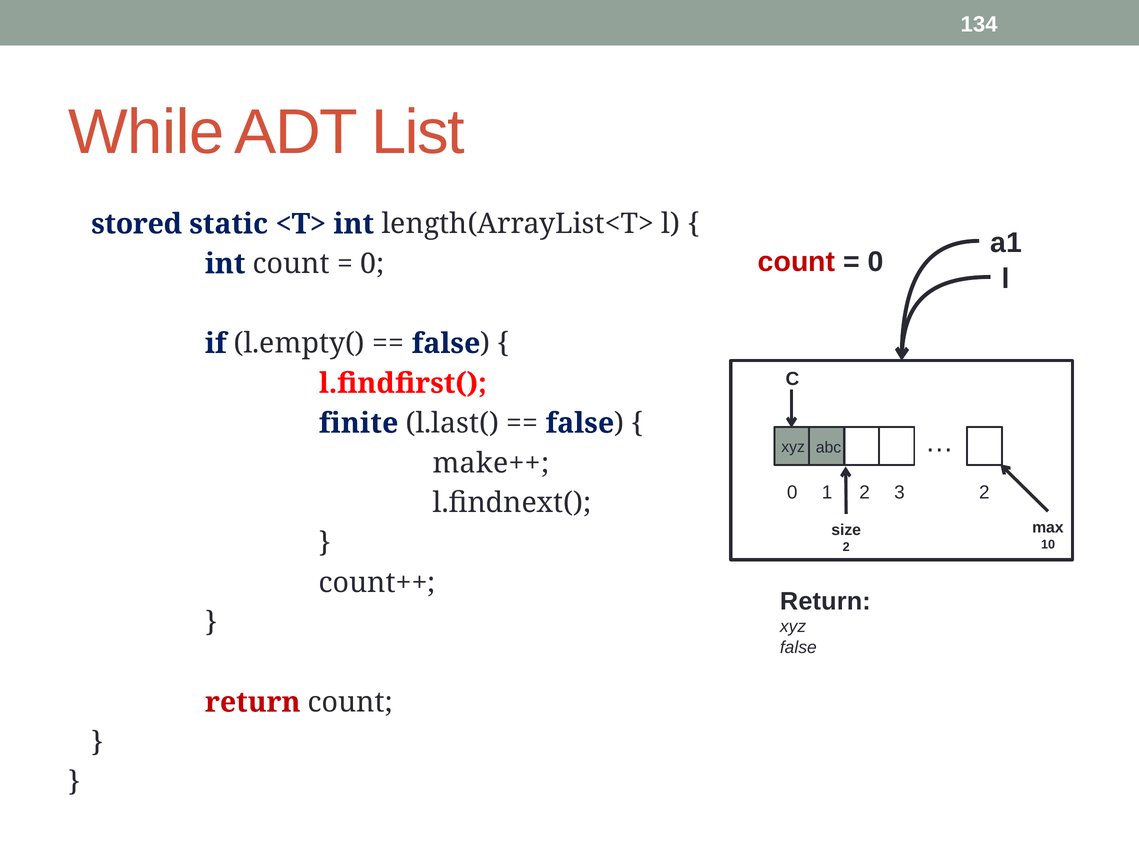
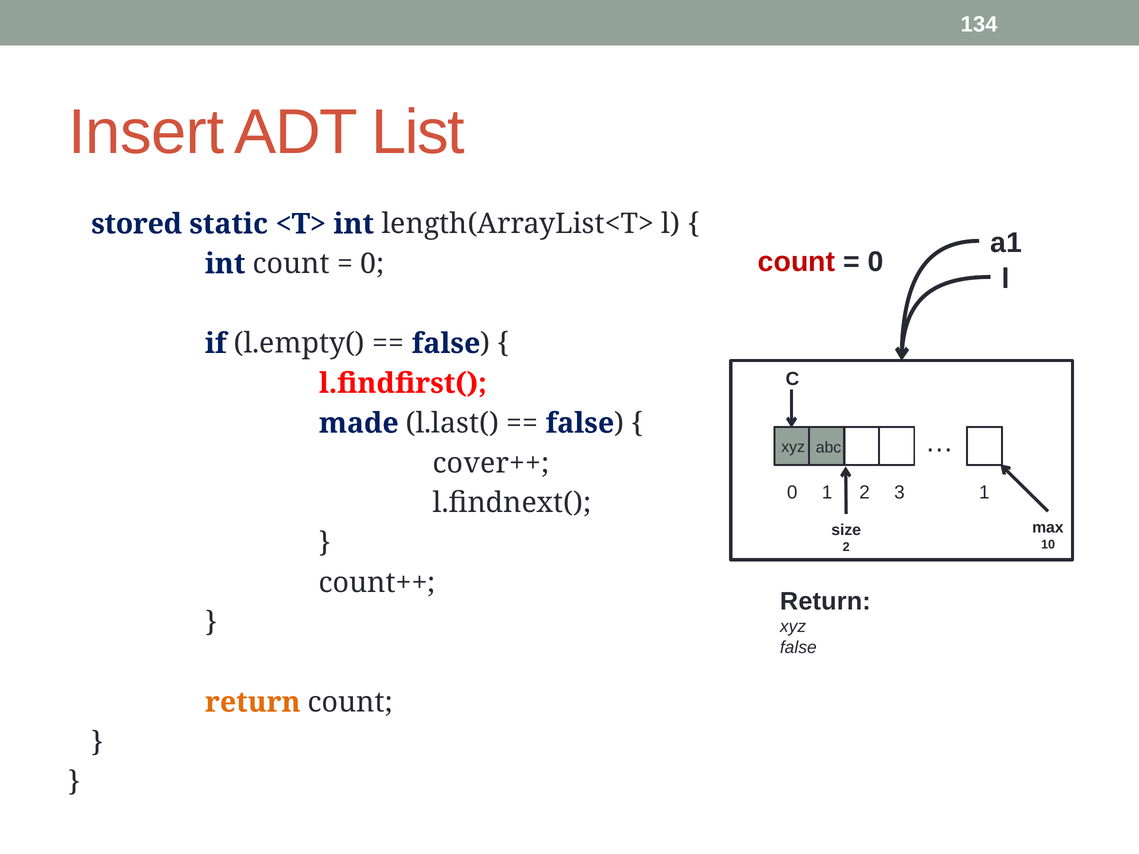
While: While -> Insert (146, 133)
finite: finite -> made (359, 423)
make++: make++ -> cover++ (491, 463)
3 2: 2 -> 1 (984, 493)
return colour: red -> orange (253, 702)
